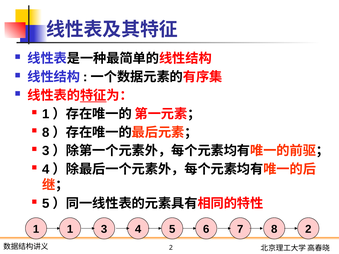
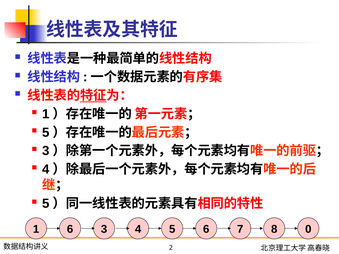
8: 8 -> 5 (46, 133)
1 1: 1 -> 6 (70, 229)
8 2: 2 -> 0 (308, 229)
